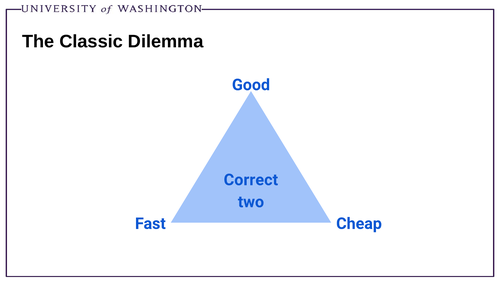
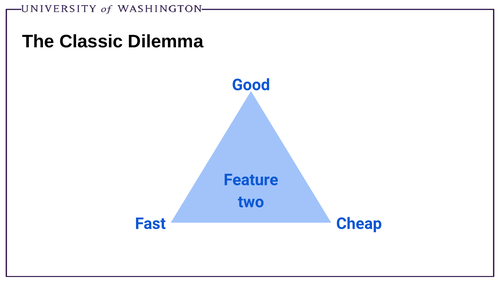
Correct: Correct -> Feature (251, 180)
